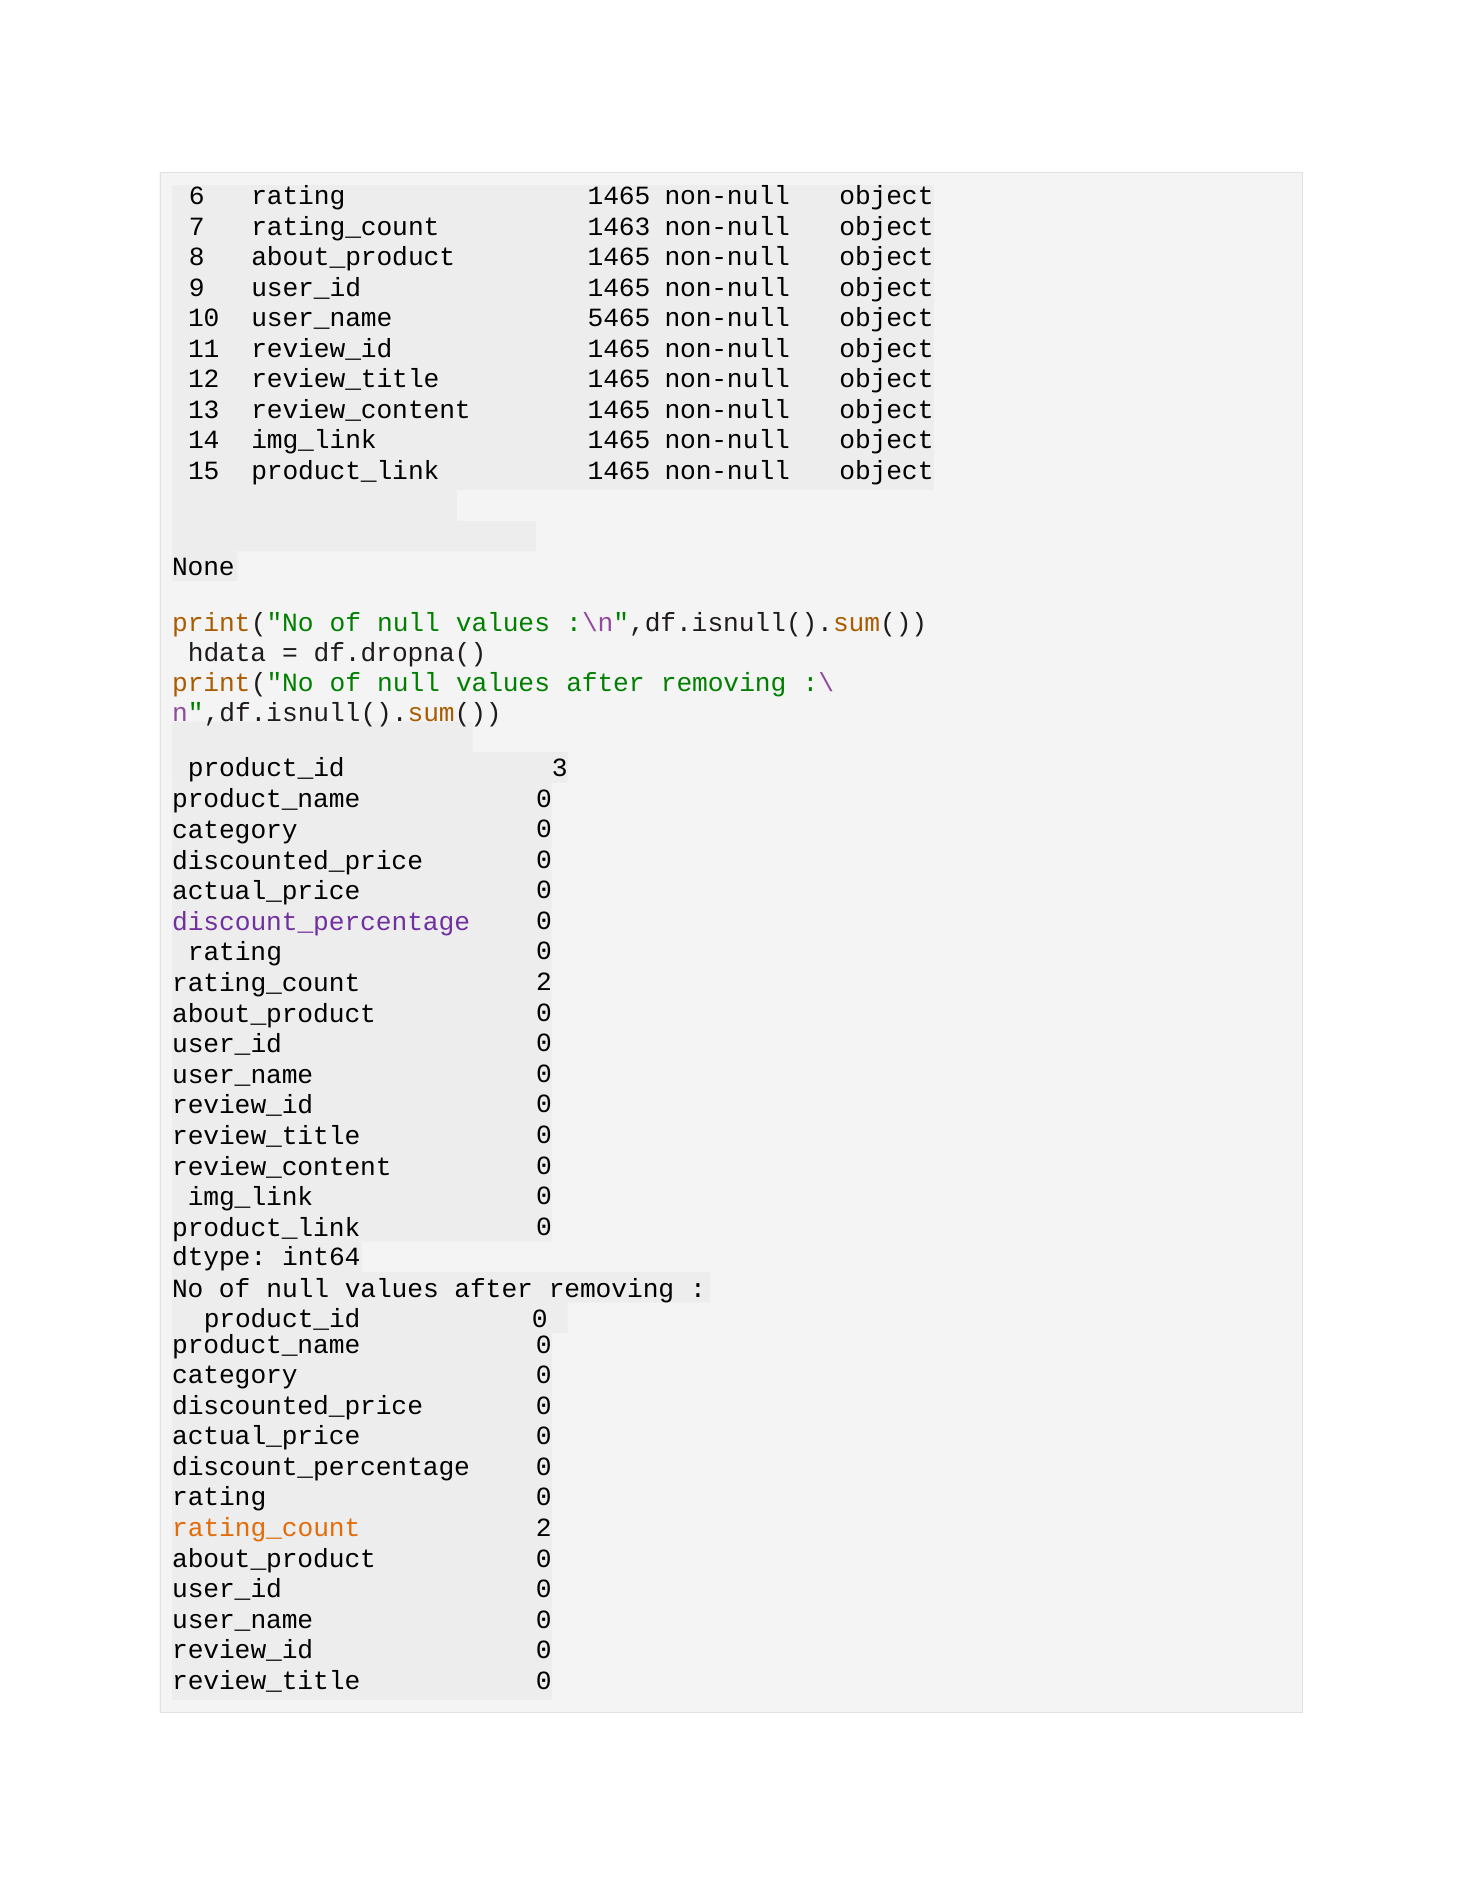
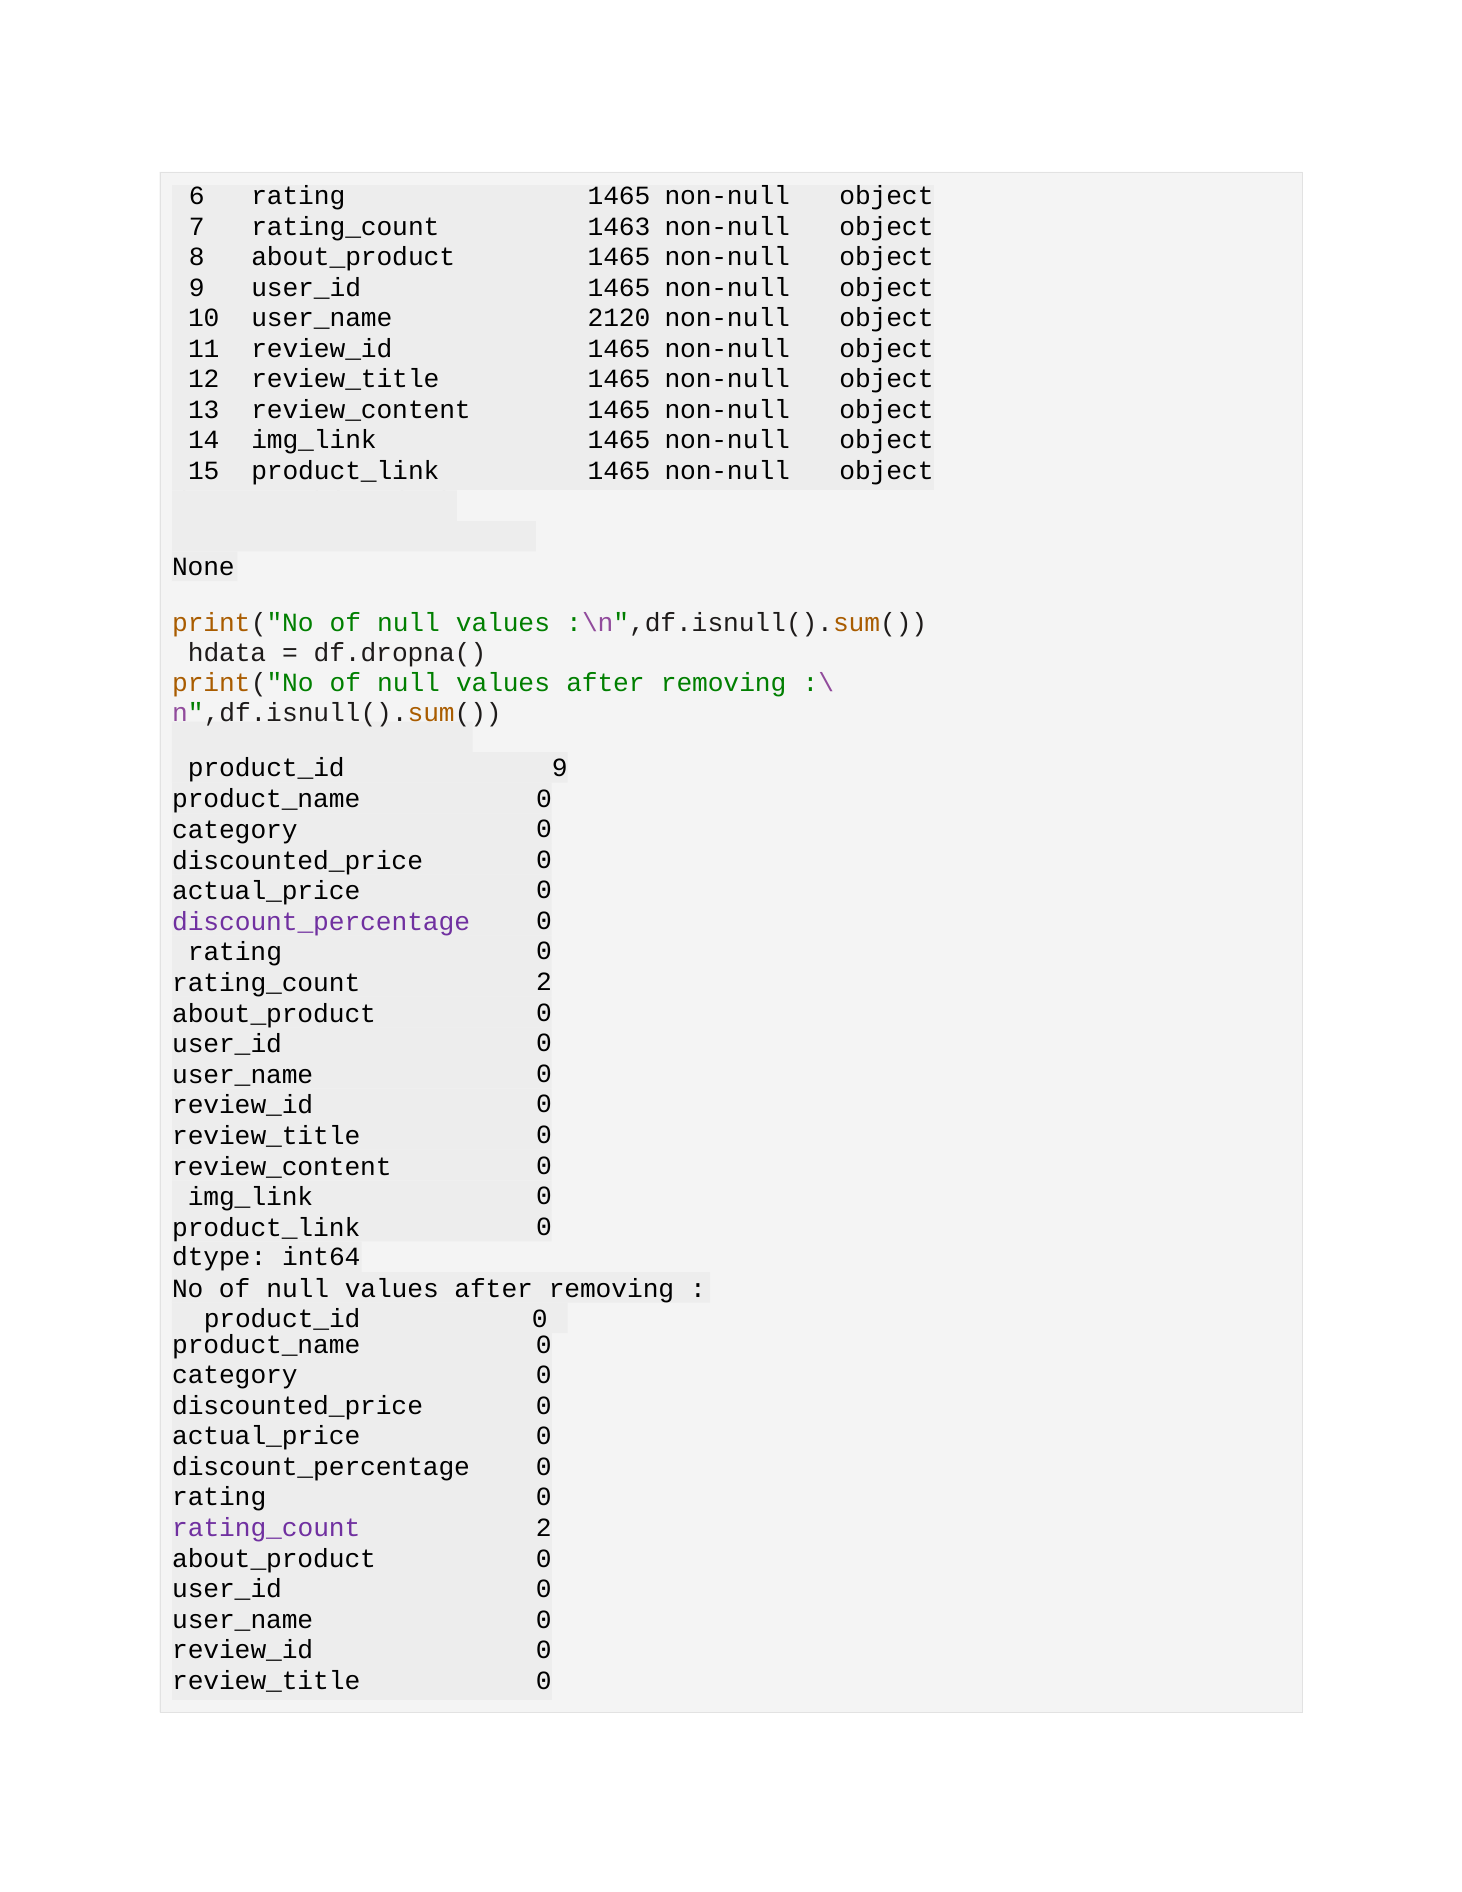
5465: 5465 -> 2120 (619, 318)
3: 3 -> 9 (560, 768)
rating_count colour: orange -> purple (266, 1528)
